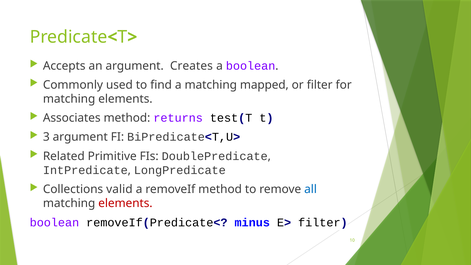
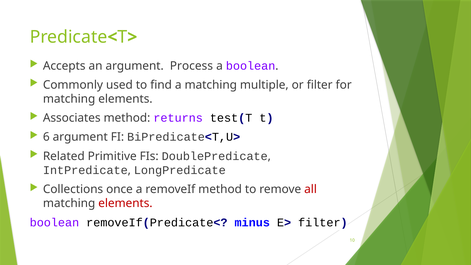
Creates: Creates -> Process (191, 66)
mapped: mapped -> multiple (264, 85)
3: 3 -> 6 (46, 137)
valid: valid -> once (119, 189)
all colour: blue -> red (311, 189)
